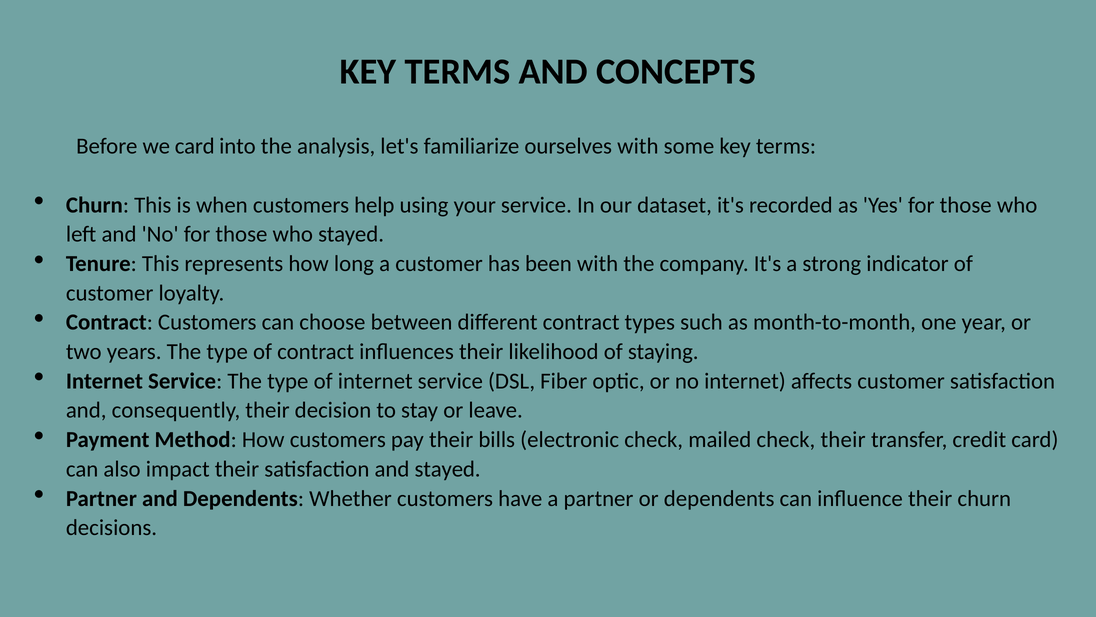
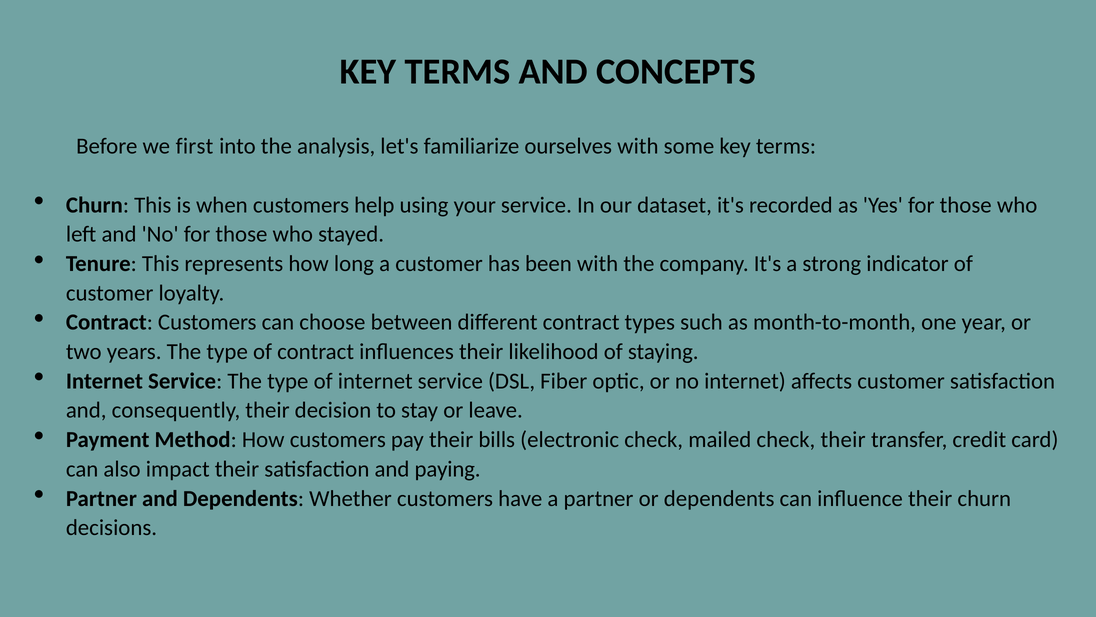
we card: card -> first (194, 146)
and stayed: stayed -> paying (448, 469)
